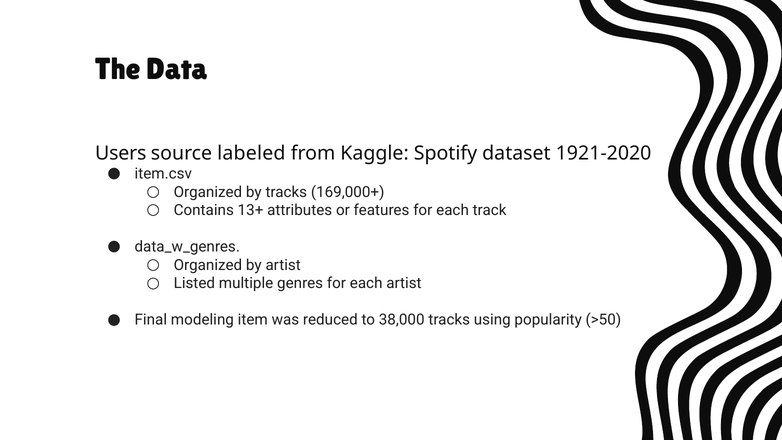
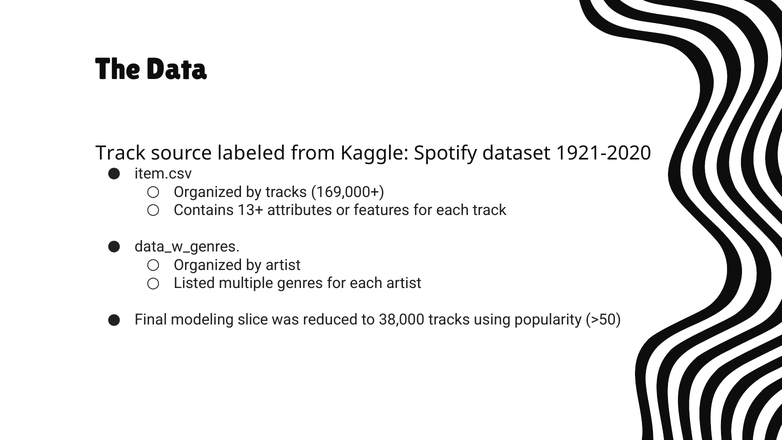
Users: Users -> Track (121, 153)
item: item -> slice (253, 320)
